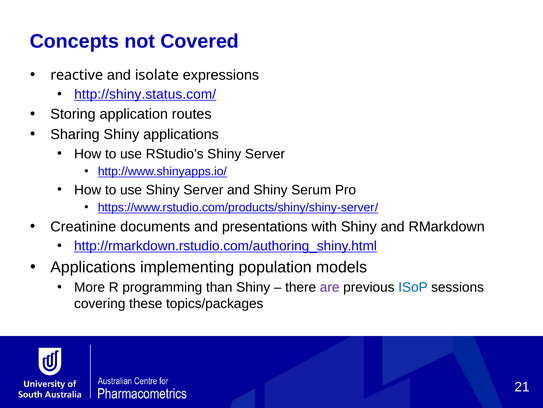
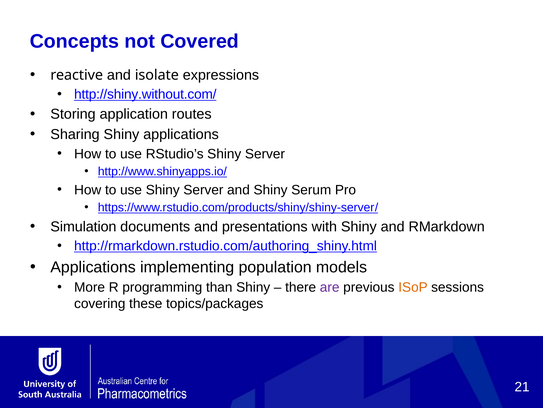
http://shiny.status.com/: http://shiny.status.com/ -> http://shiny.without.com/ (145, 94)
Creatinine: Creatinine -> Simulation (83, 226)
ISoP colour: blue -> orange (413, 287)
